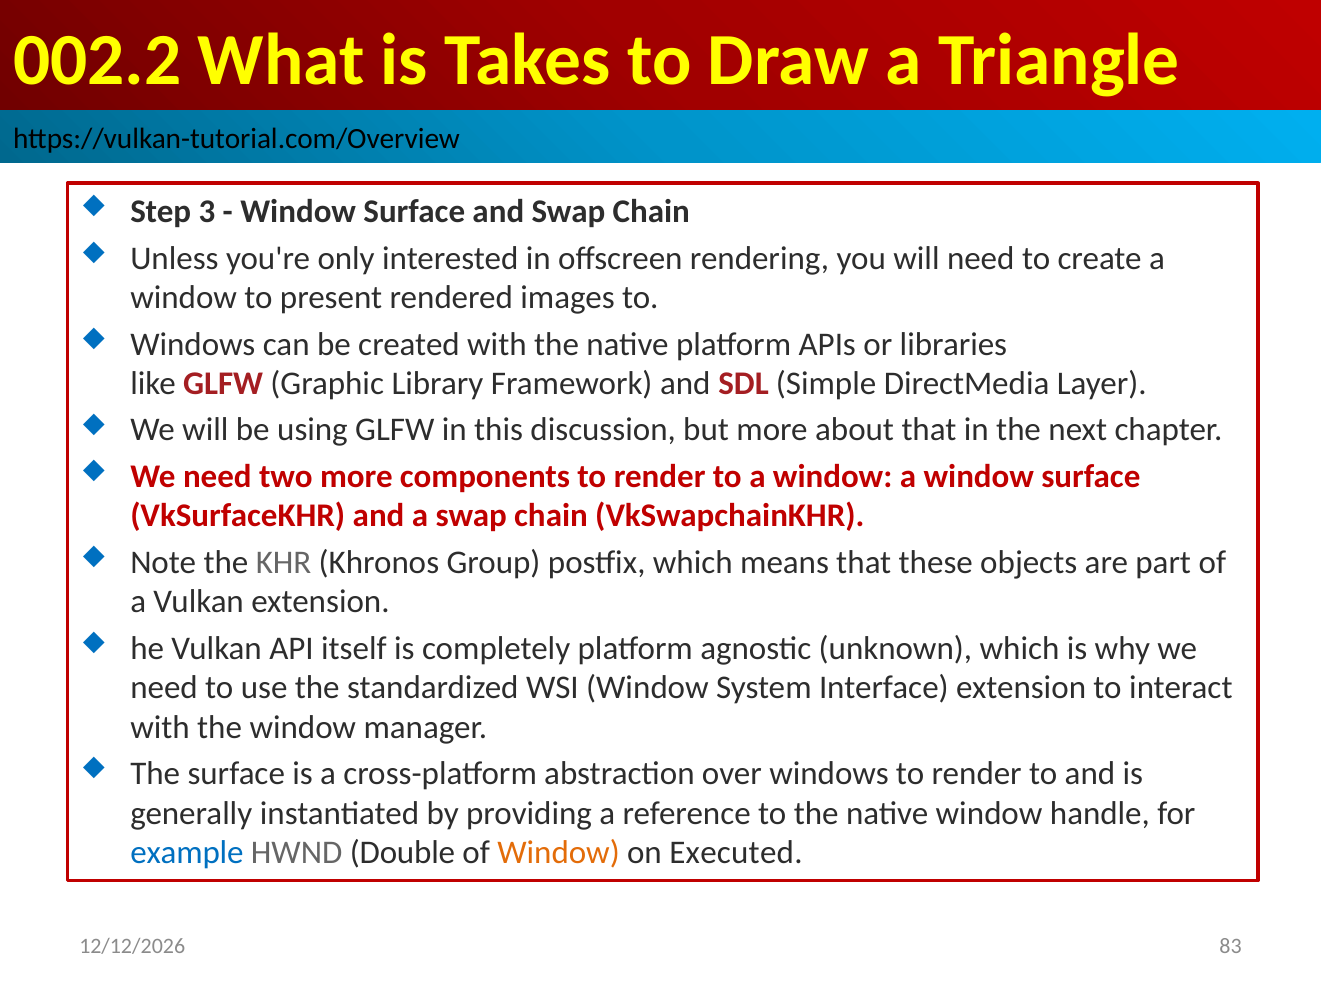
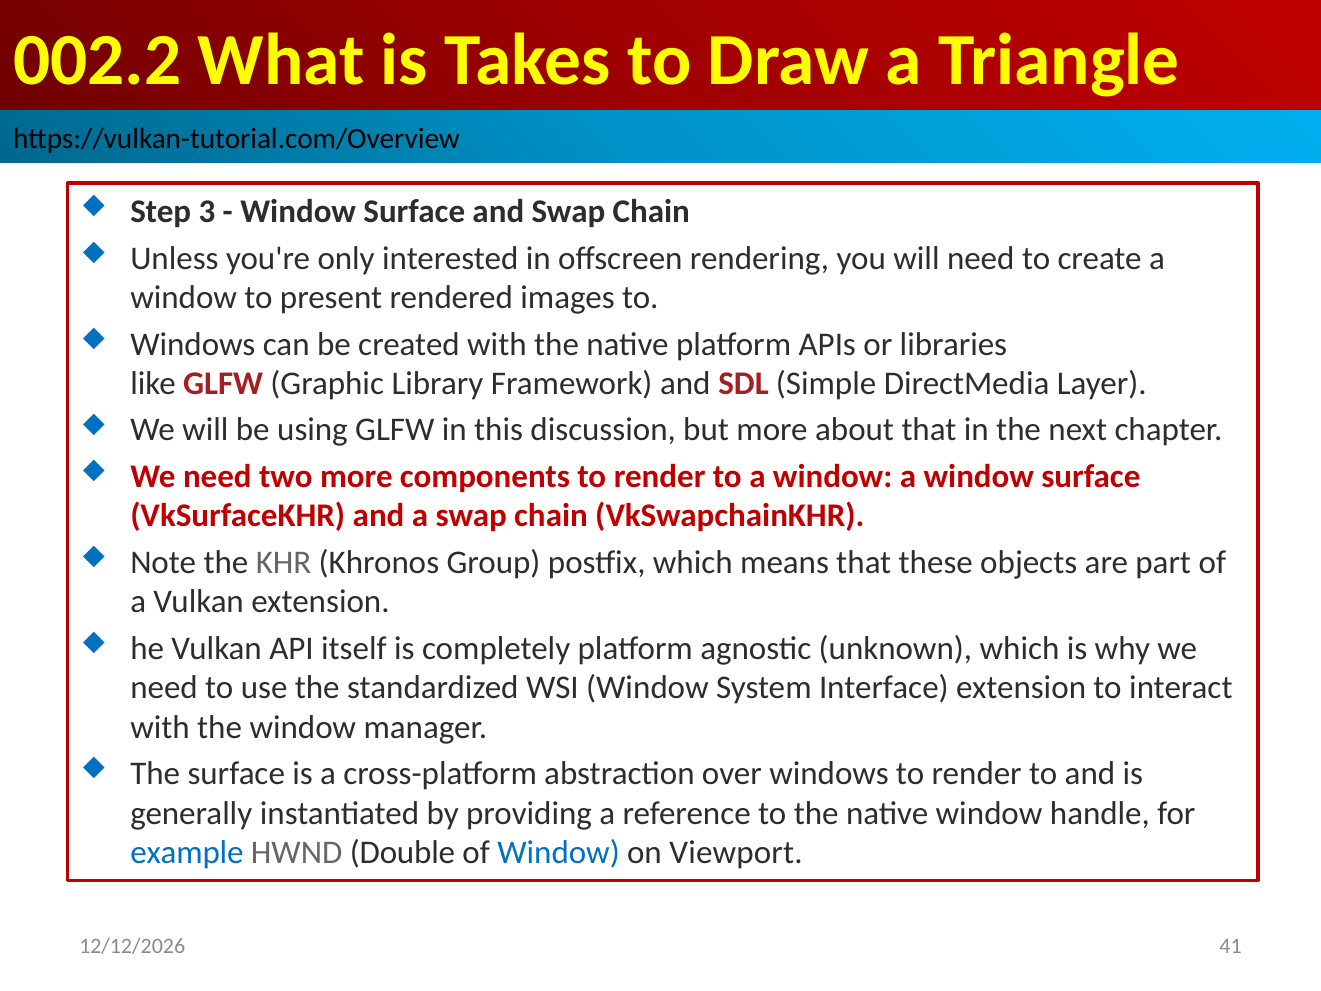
Window colour: orange -> blue (559, 853)
Executed: Executed -> Viewport (736, 853)
83: 83 -> 41 (1231, 946)
